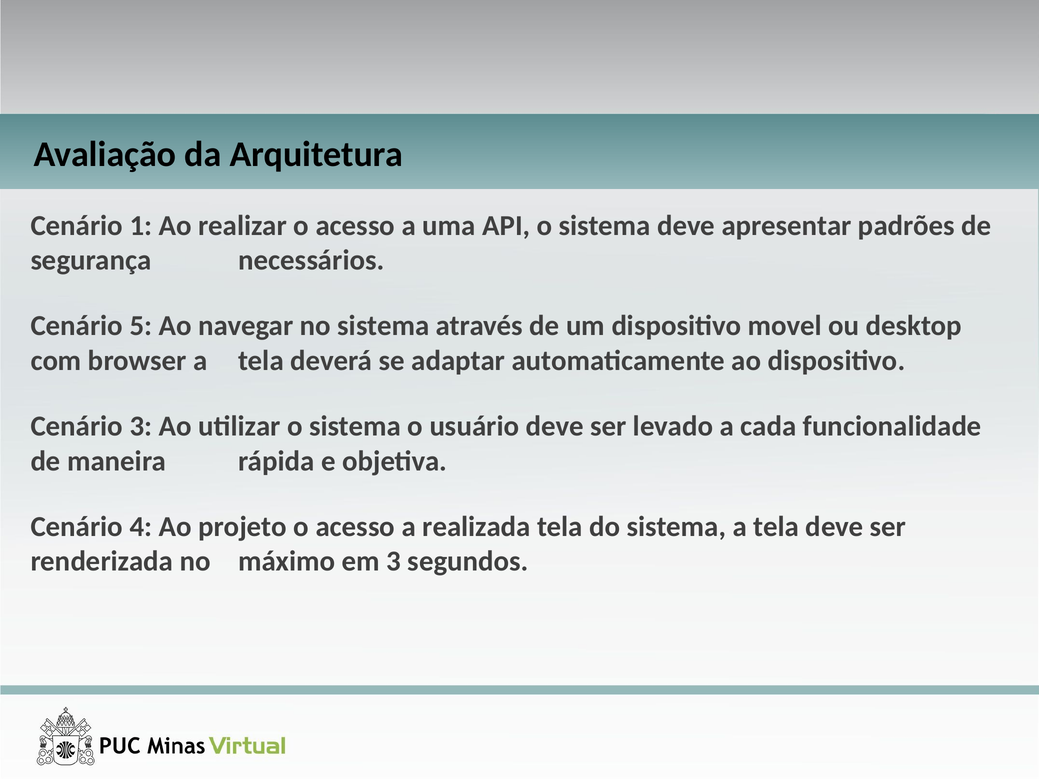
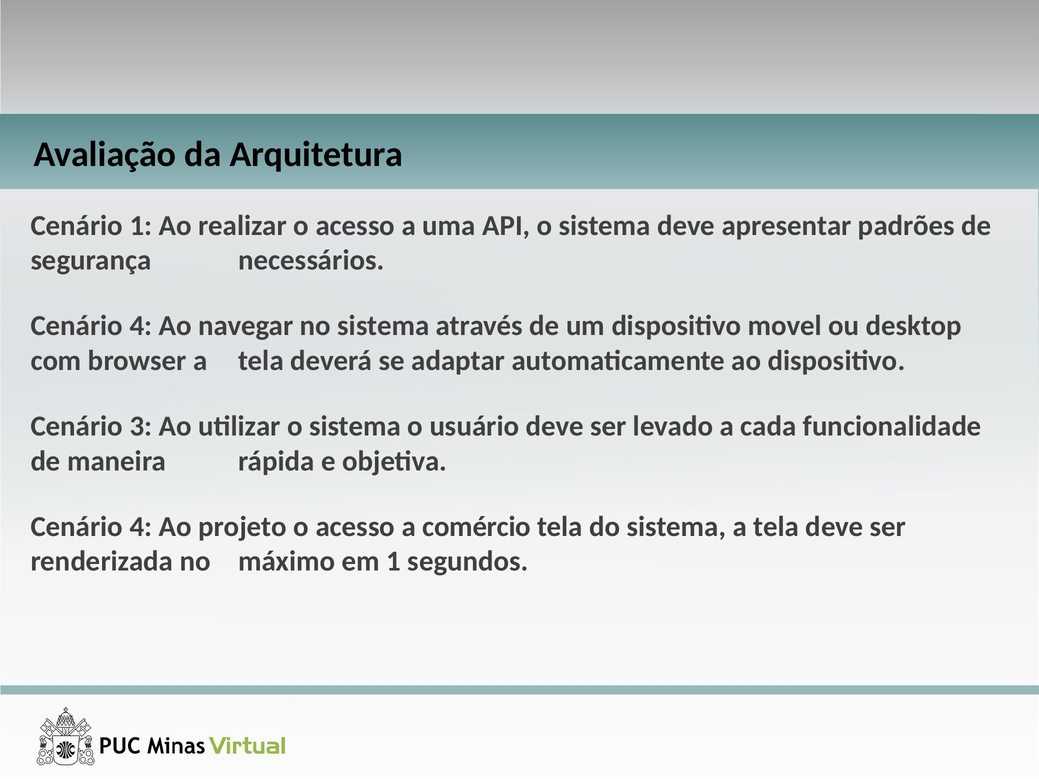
5: 5 -> 4 (141, 326)
realizada: realizada -> comércio (477, 527)
em 3: 3 -> 1 (394, 562)
